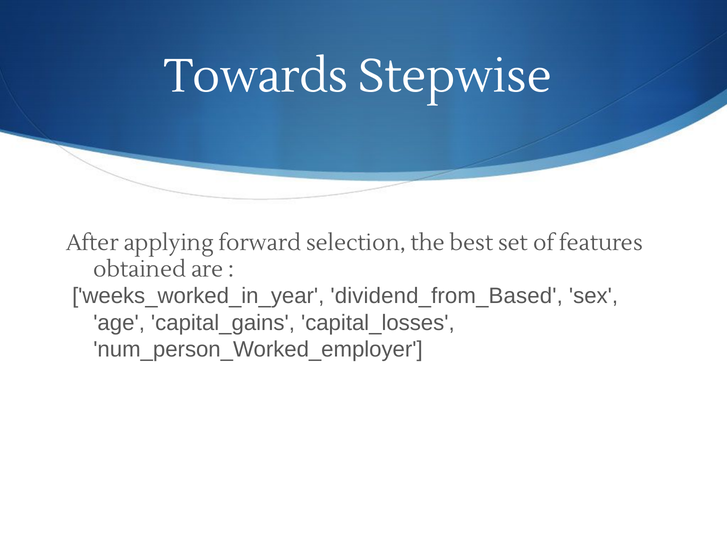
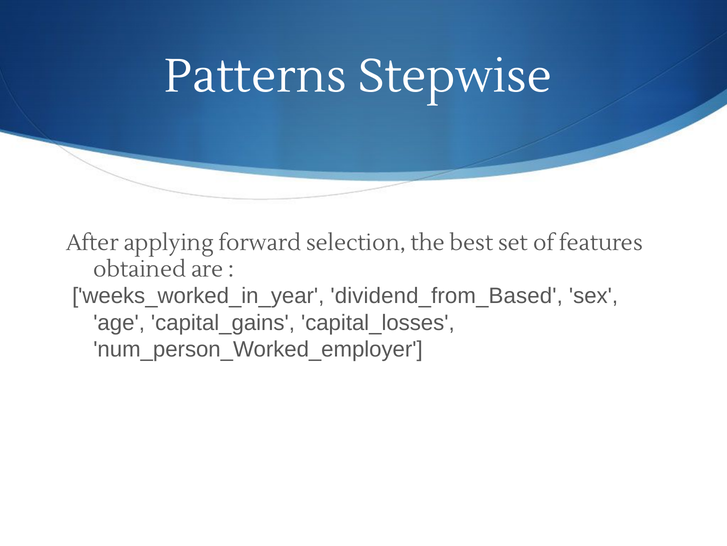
Towards: Towards -> Patterns (256, 76)
